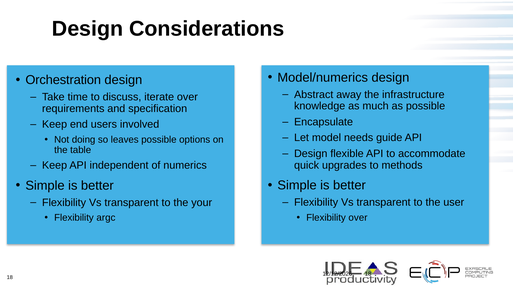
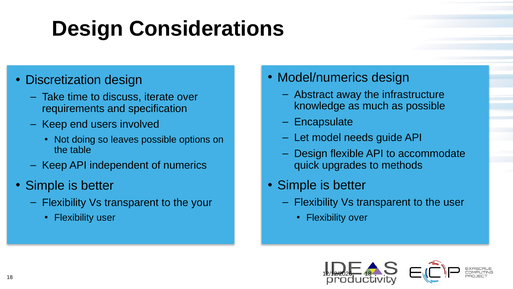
Orchestration: Orchestration -> Discretization (63, 80)
Flexibility argc: argc -> user (106, 217)
